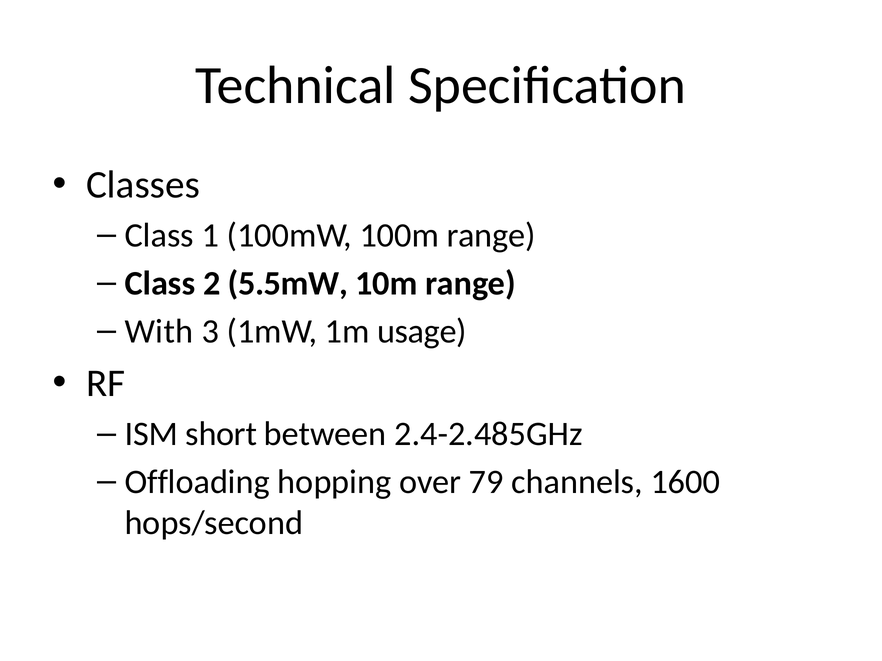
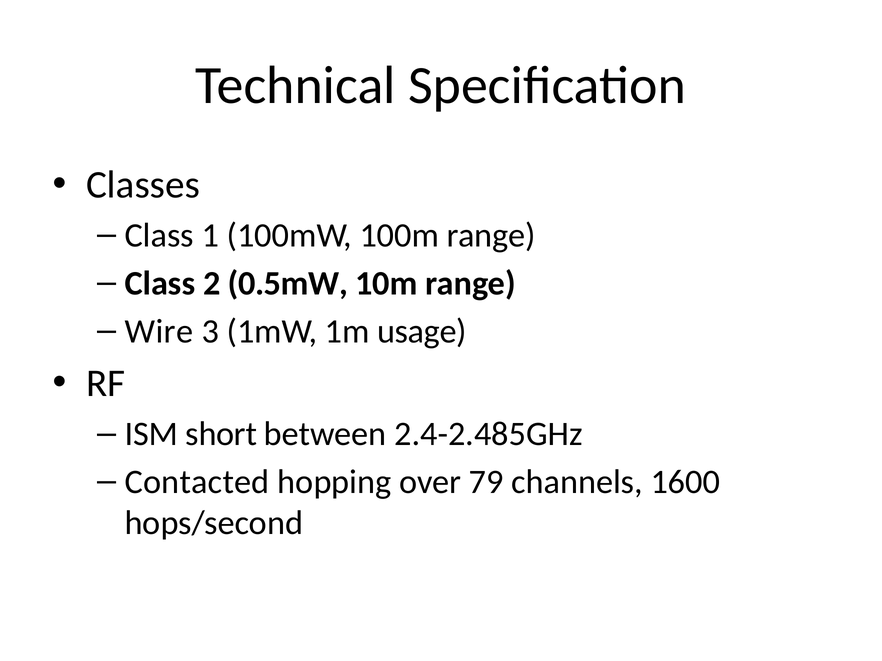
5.5mW: 5.5mW -> 0.5mW (288, 284)
With: With -> Wire (159, 332)
Offloading: Offloading -> Contacted (197, 482)
